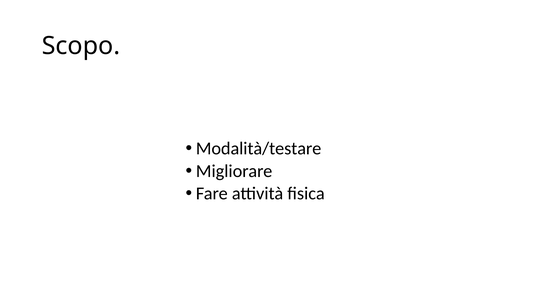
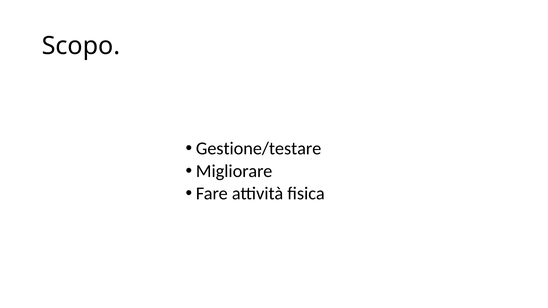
Modalità/testare: Modalità/testare -> Gestione/testare (259, 149)
